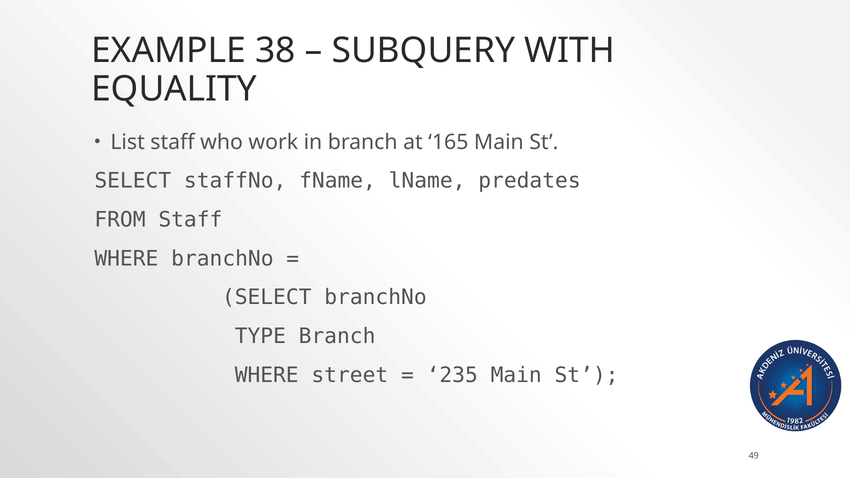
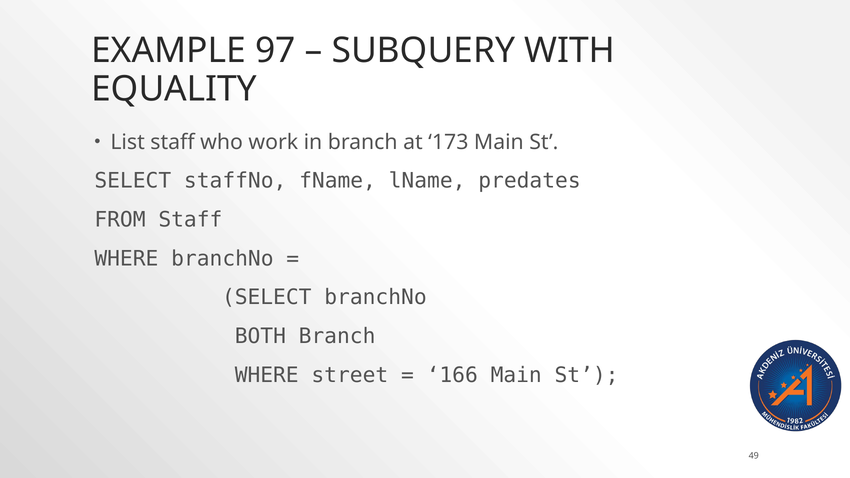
38: 38 -> 97 (275, 51)
165: 165 -> 173 (448, 142)
TYPE: TYPE -> BOTH (260, 337)
235: 235 -> 166 (452, 375)
